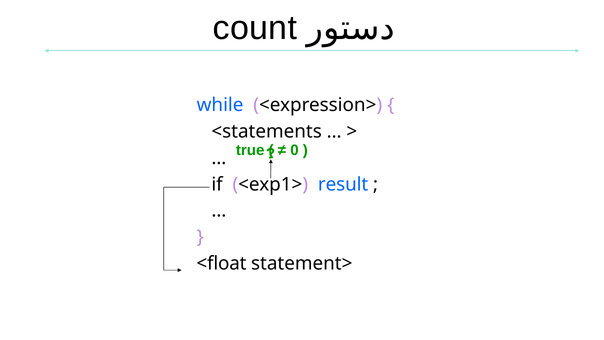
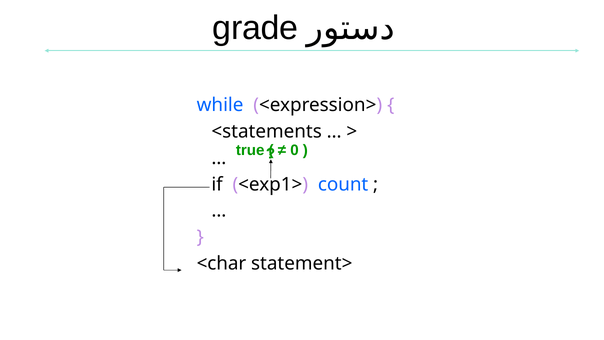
count: count -> grade (255, 28)
result: result -> count (343, 184)
<float: <float -> <char (221, 263)
